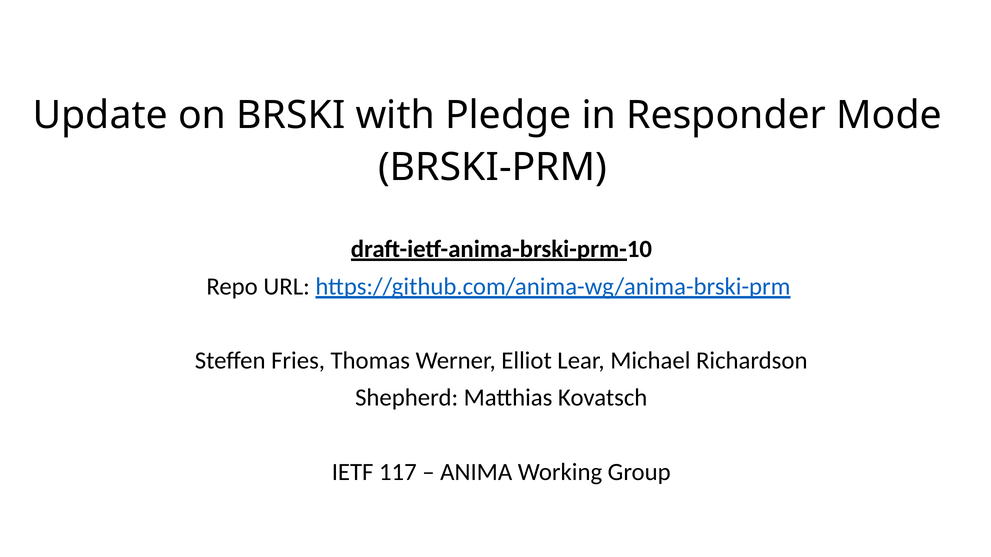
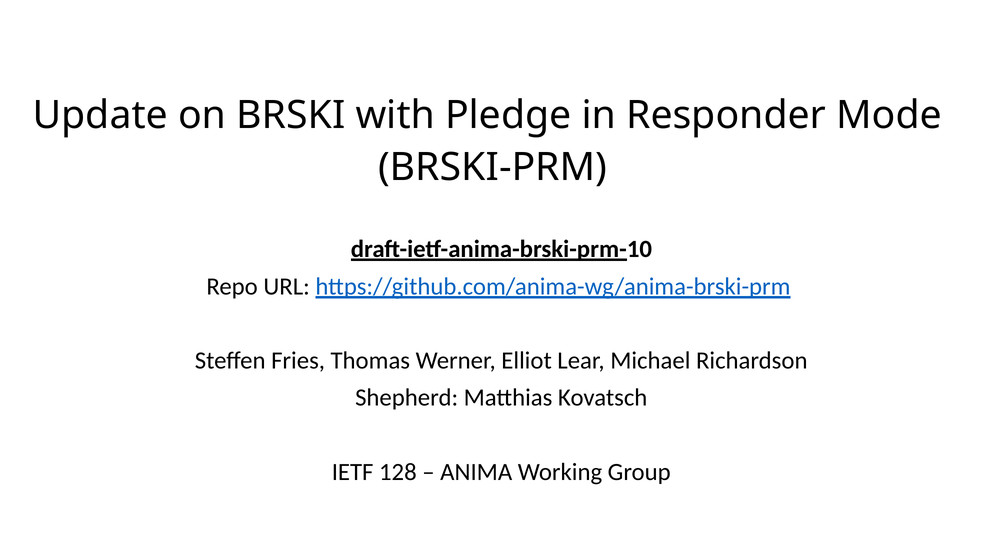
117: 117 -> 128 (398, 472)
